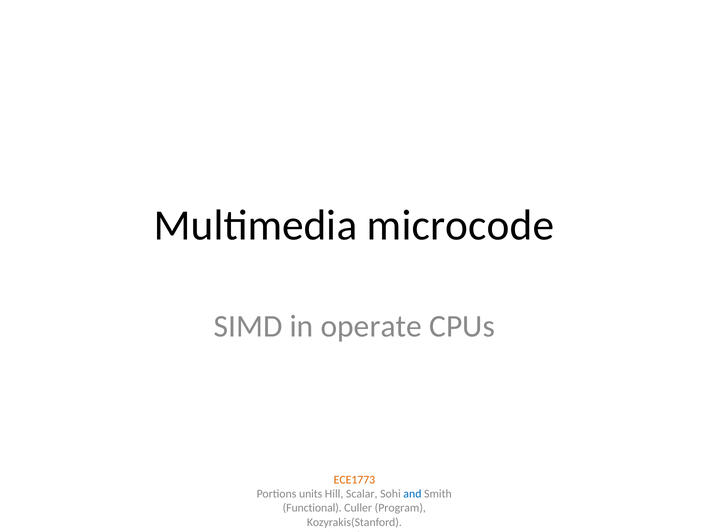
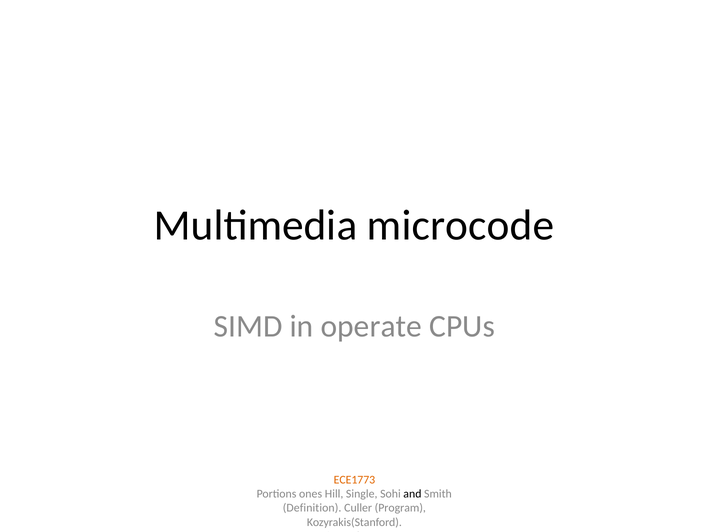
units: units -> ones (311, 494)
Scalar: Scalar -> Single (362, 494)
and colour: blue -> black (412, 494)
Functional: Functional -> Definition (312, 508)
